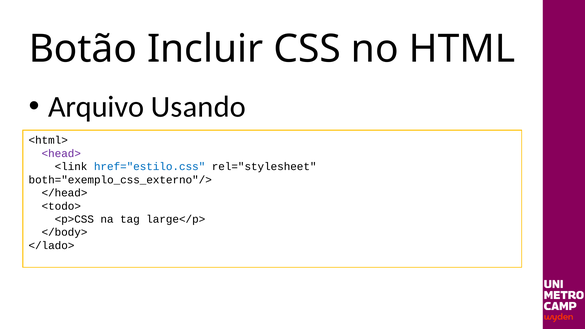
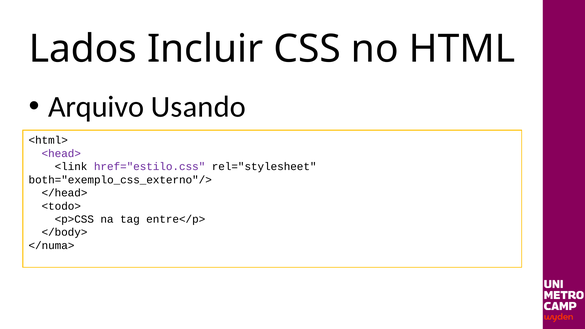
Botão: Botão -> Lados (83, 49)
href="estilo.css colour: blue -> purple (150, 167)
large</p>: large</p> -> entre</p> (176, 219)
</lado>: </lado> -> </numa> (51, 246)
